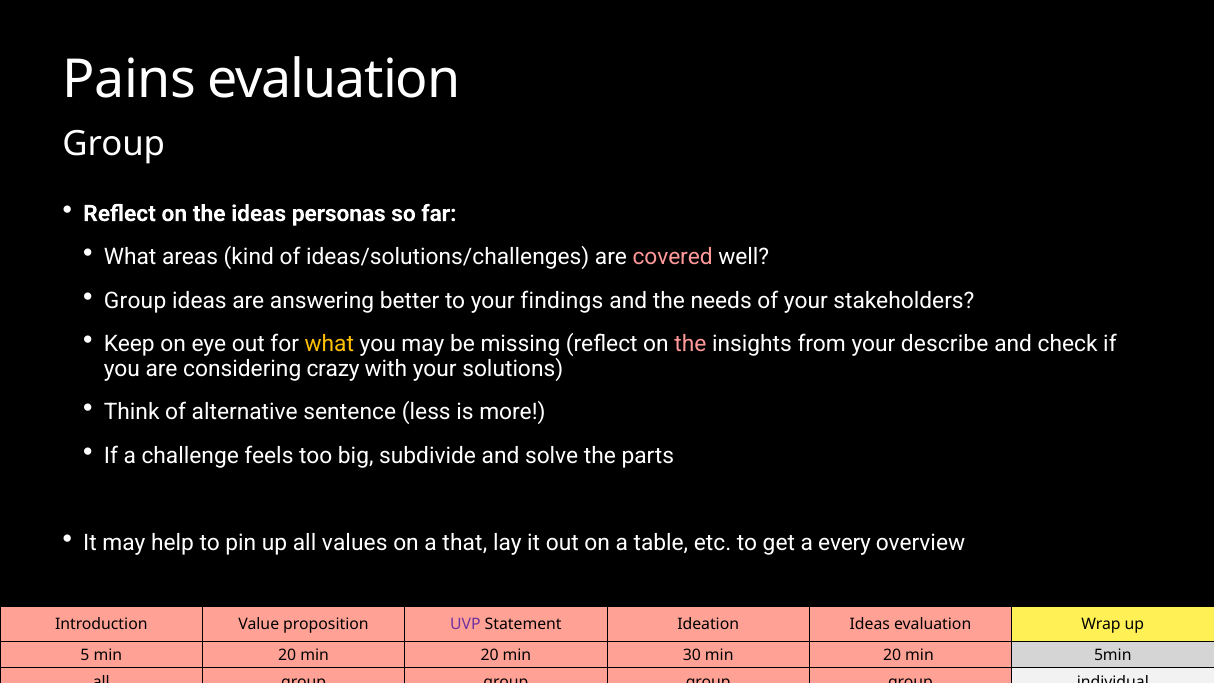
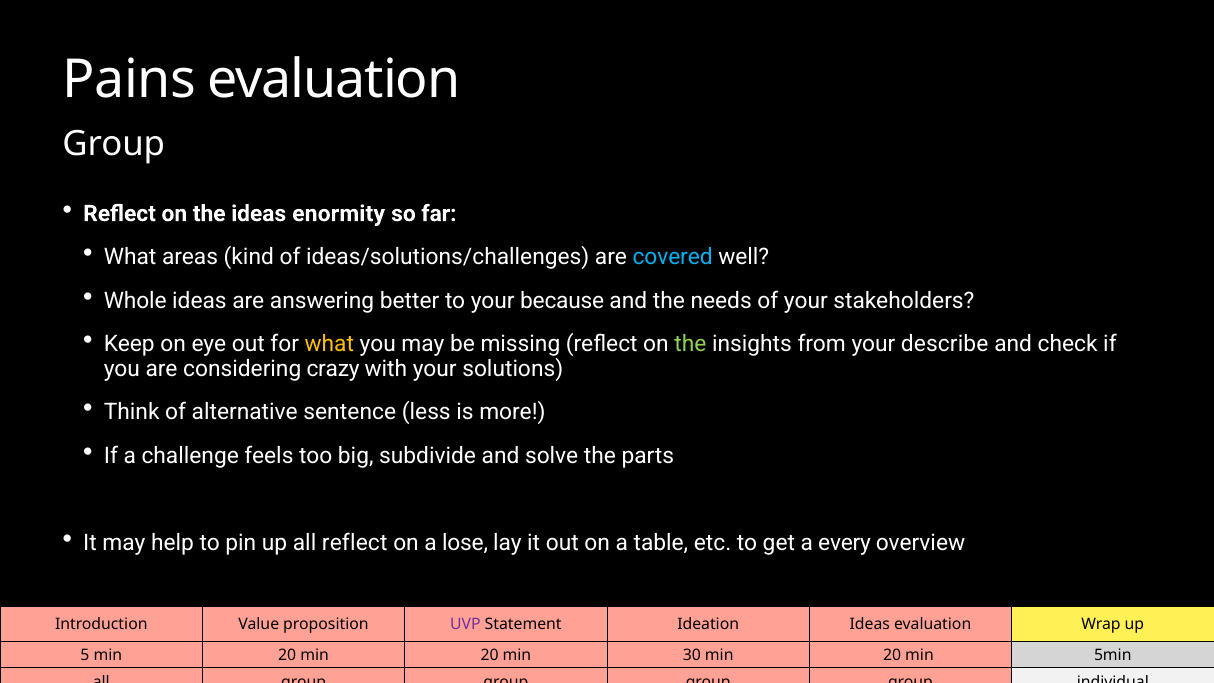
personas: personas -> enormity (339, 214)
covered colour: pink -> light blue (673, 257)
Group: Group -> Whole (135, 301)
findings: findings -> because (562, 301)
the colour: pink -> light green (690, 344)
all values: values -> reflect (355, 543)
that: that -> lose (465, 543)
